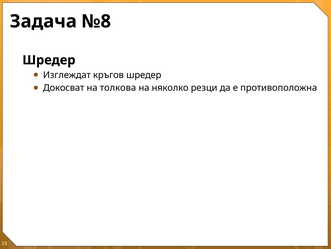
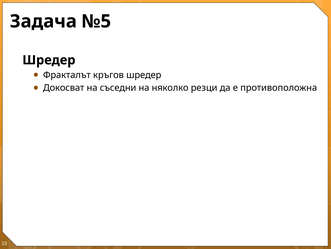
№8: №8 -> №5 (96, 21)
Изглеждат: Изглеждат -> Фракталът (67, 75)
толкова: толкова -> съседни (118, 88)
